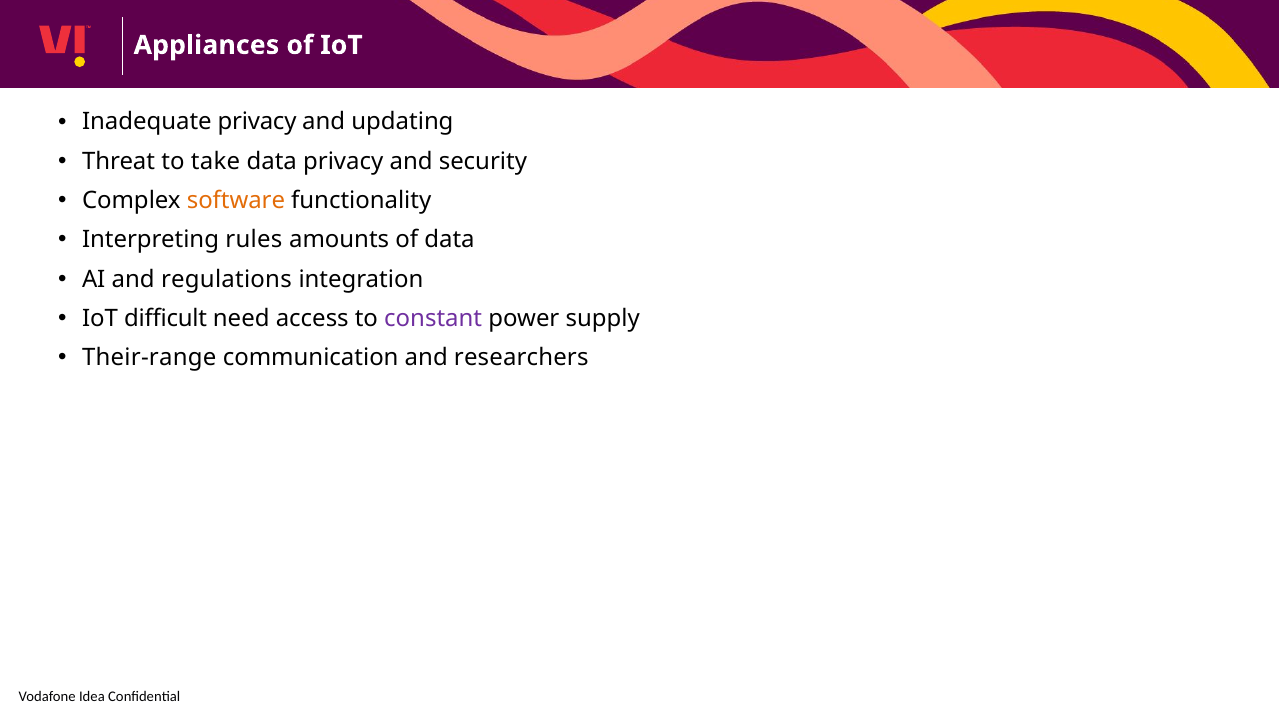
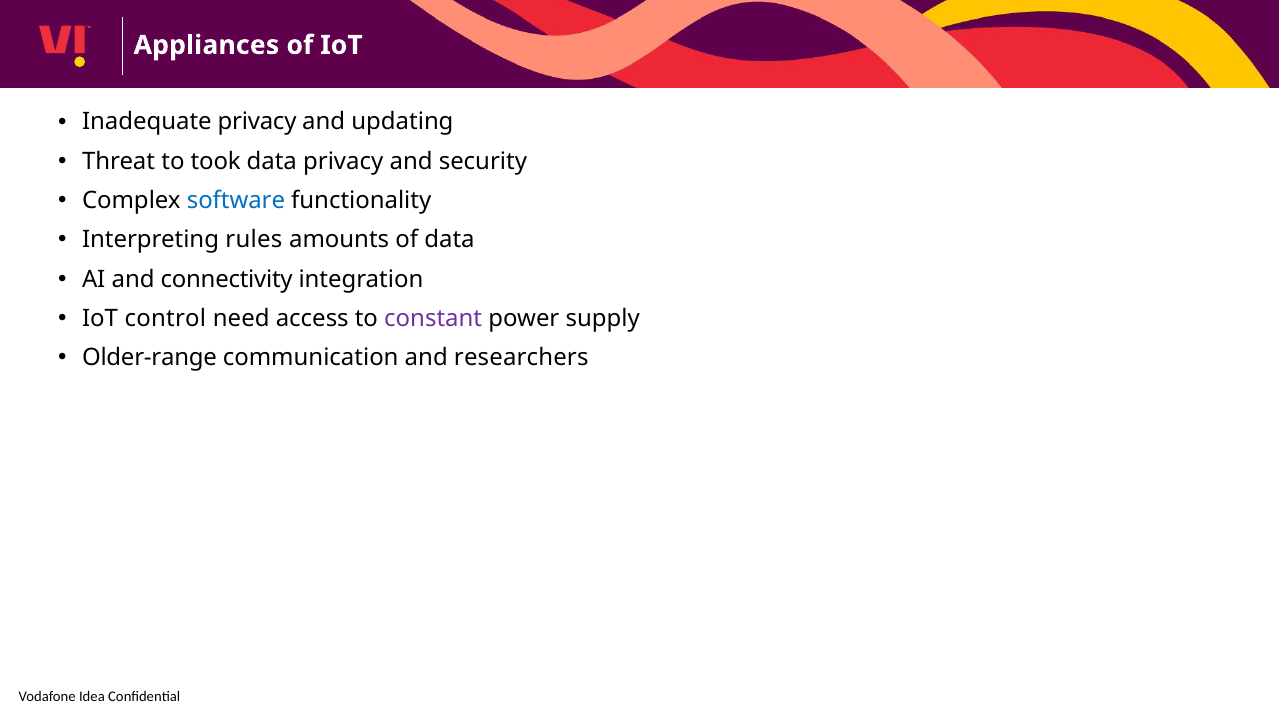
take: take -> took (216, 161)
software colour: orange -> blue (236, 200)
regulations: regulations -> connectivity (227, 279)
difficult: difficult -> control (165, 318)
Their-range: Their-range -> Older-range (149, 357)
